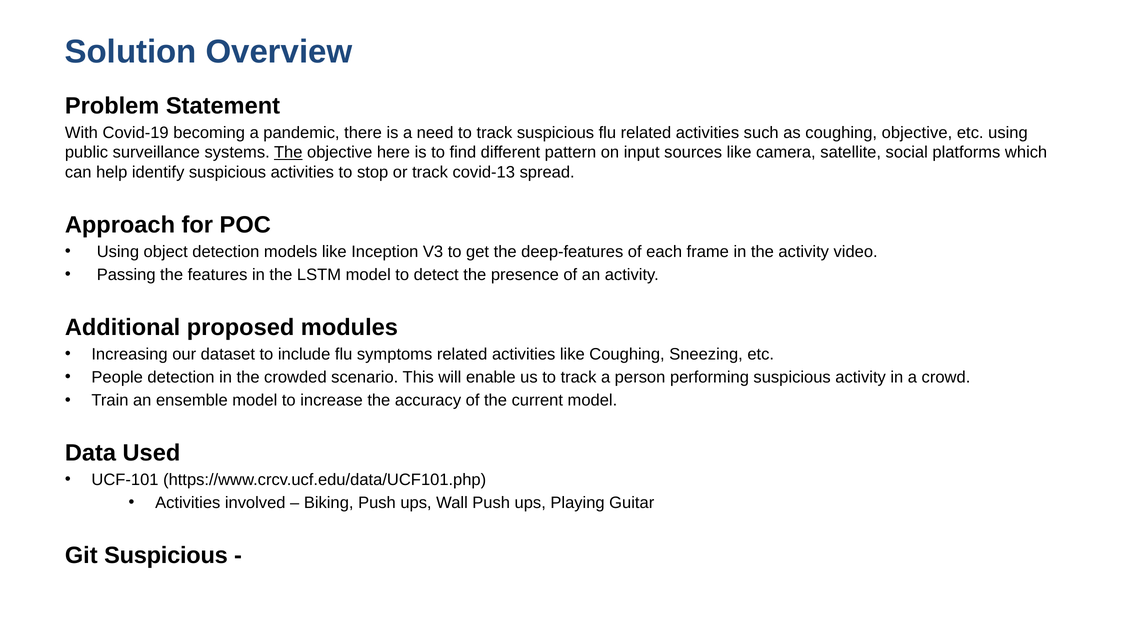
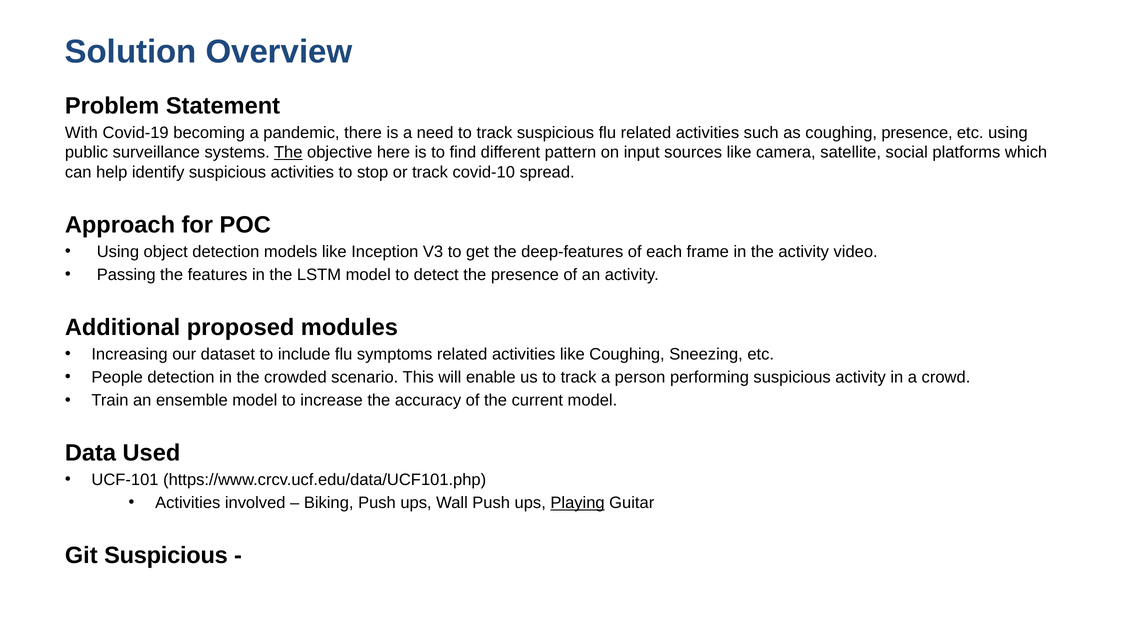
coughing objective: objective -> presence (917, 133)
covid-13: covid-13 -> covid-10 (484, 172)
Playing underline: none -> present (578, 503)
